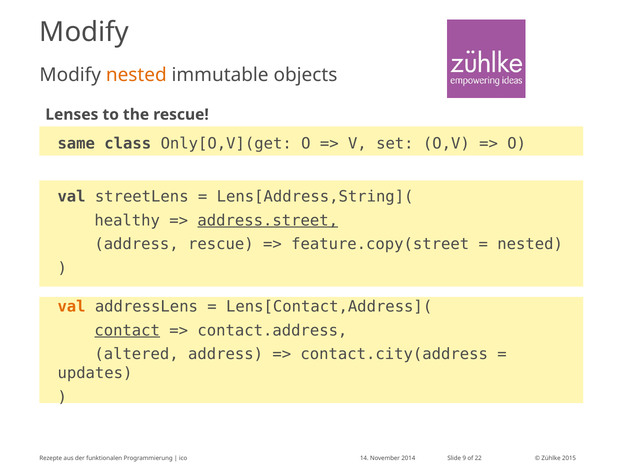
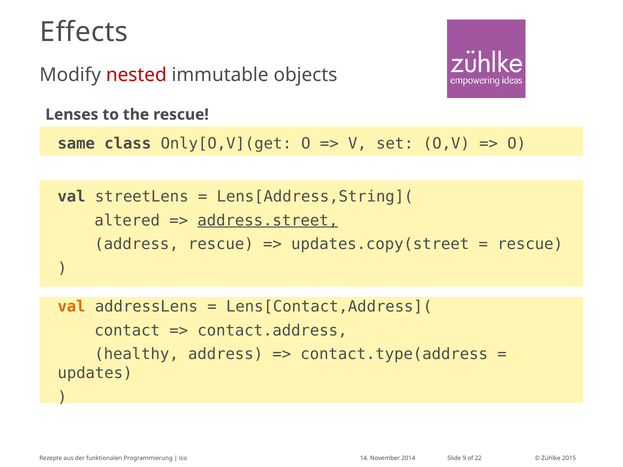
Modify: Modify -> Effects (84, 32)
nested colour: orange -> red (136, 75)
healthy: healthy -> altered (127, 221)
feature.copy(street: feature.copy(street -> updates.copy(street (380, 244)
nested: nested -> rescue (530, 244)
contact underline: present -> none (127, 331)
altered: altered -> healthy (137, 355)
contact.city(address: contact.city(address -> contact.type(address (394, 355)
